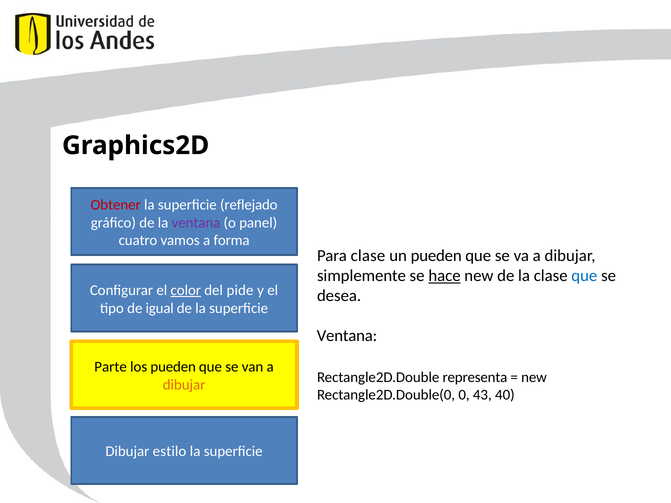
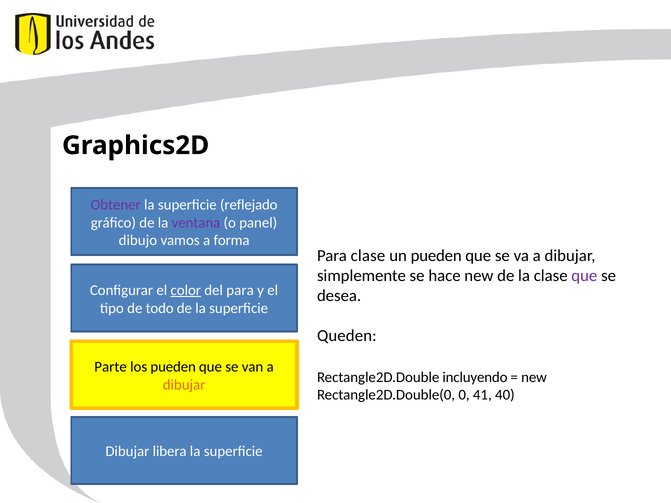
Obtener colour: red -> purple (116, 205)
cuatro: cuatro -> dibujo (138, 241)
hace underline: present -> none (444, 276)
que colour: blue -> purple (584, 276)
del pide: pide -> para (240, 290)
igual: igual -> todo (160, 308)
Ventana: Ventana -> Queden (347, 336)
representa: representa -> incluyendo (475, 377)
43: 43 -> 41 (482, 395)
estilo: estilo -> libera (170, 452)
